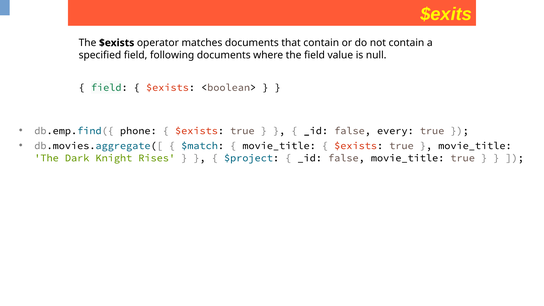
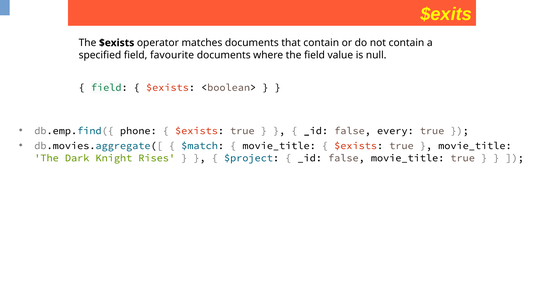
following: following -> favourite (172, 55)
